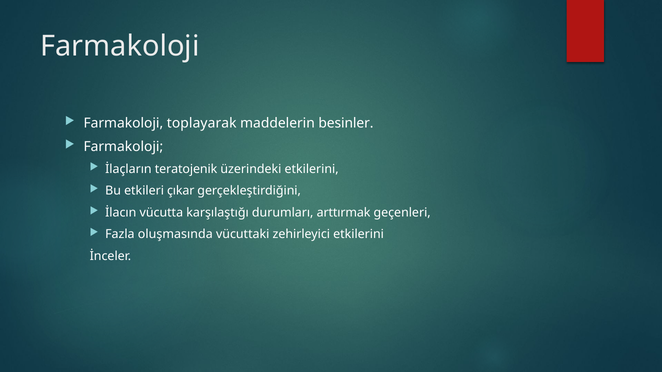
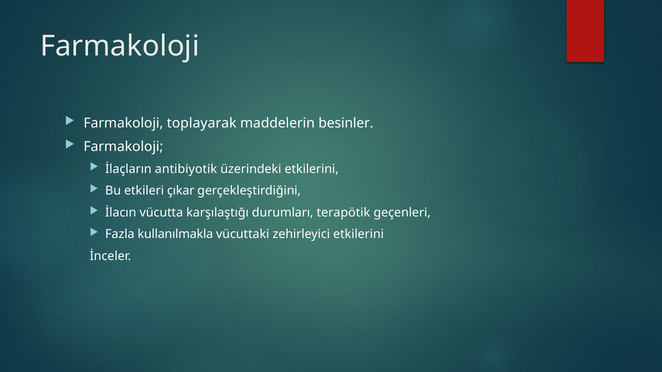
teratojenik: teratojenik -> antibiyotik (186, 169)
arttırmak: arttırmak -> terapötik (343, 213)
oluşmasında: oluşmasında -> kullanılmakla (175, 235)
